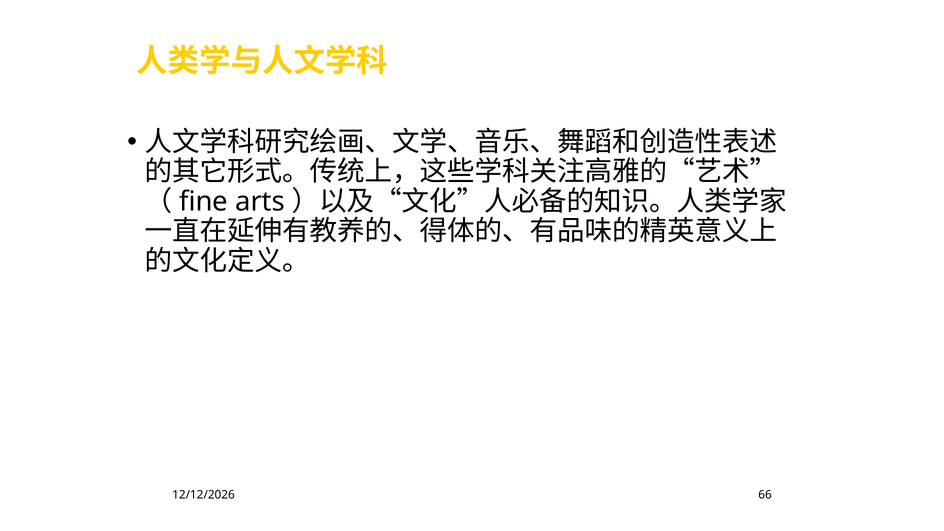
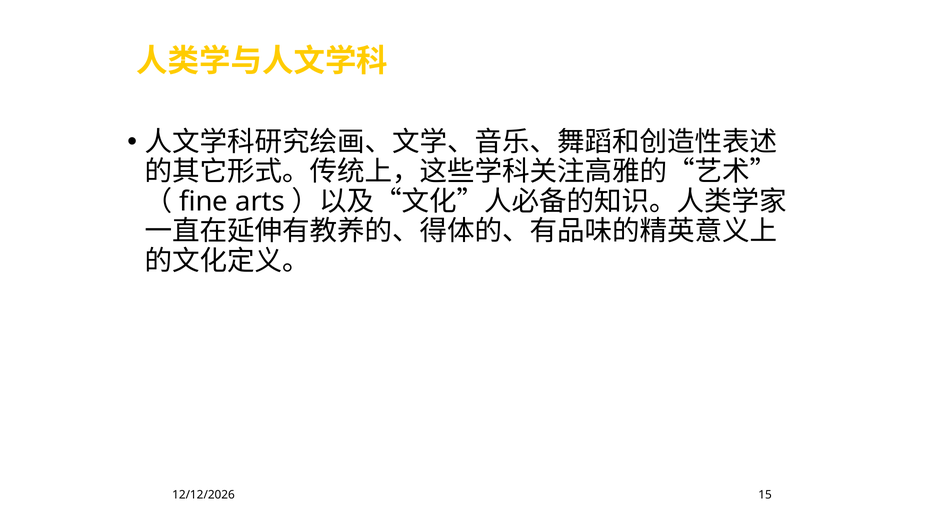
66: 66 -> 15 (765, 495)
